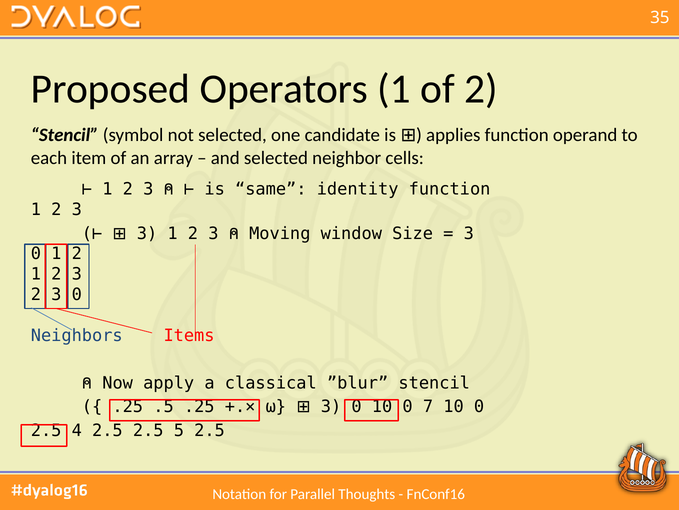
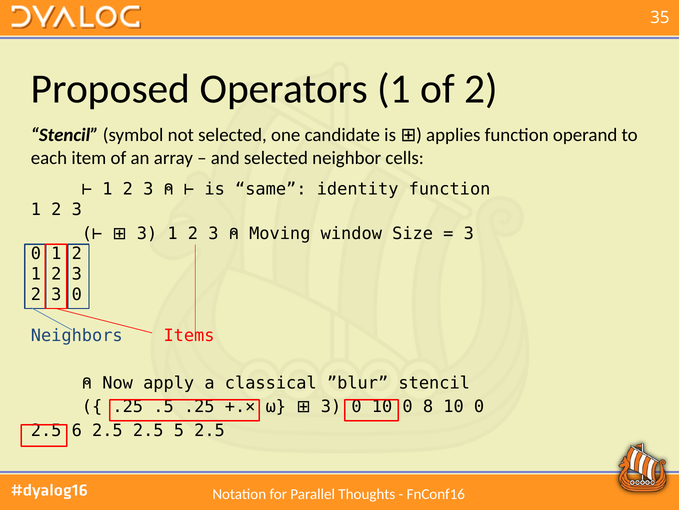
7: 7 -> 8 (428, 406)
4: 4 -> 6 (77, 430)
